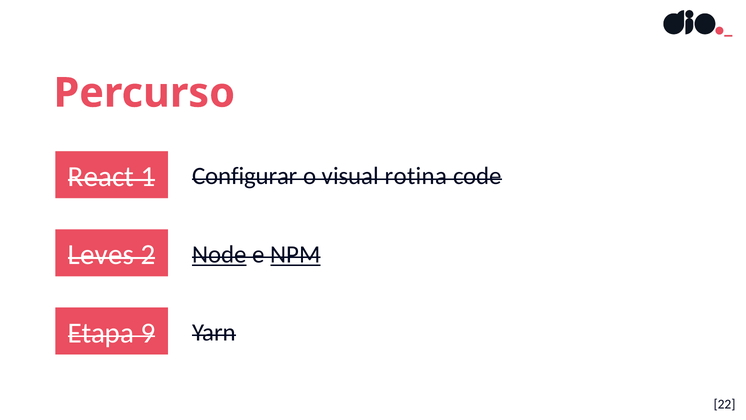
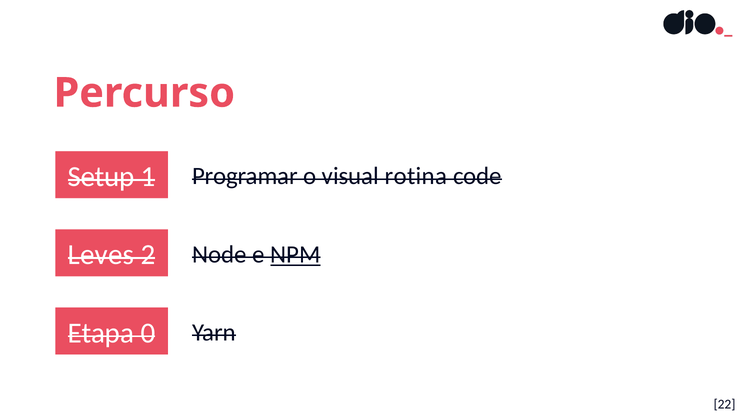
React: React -> Setup (101, 177)
Configurar: Configurar -> Programar (245, 176)
Node underline: present -> none (219, 254)
9: 9 -> 0 (148, 333)
